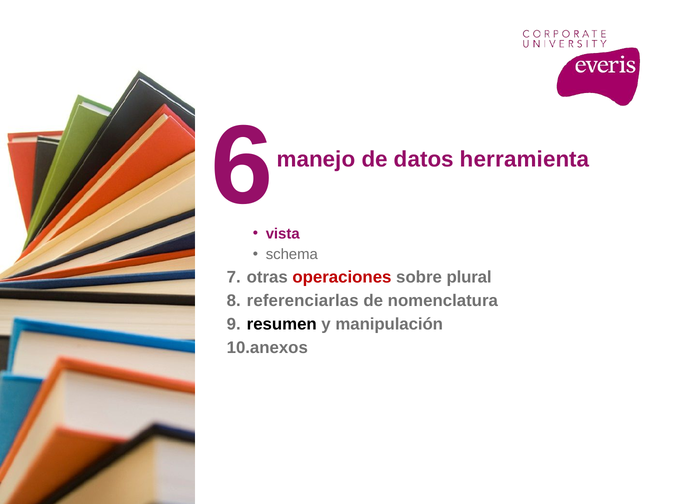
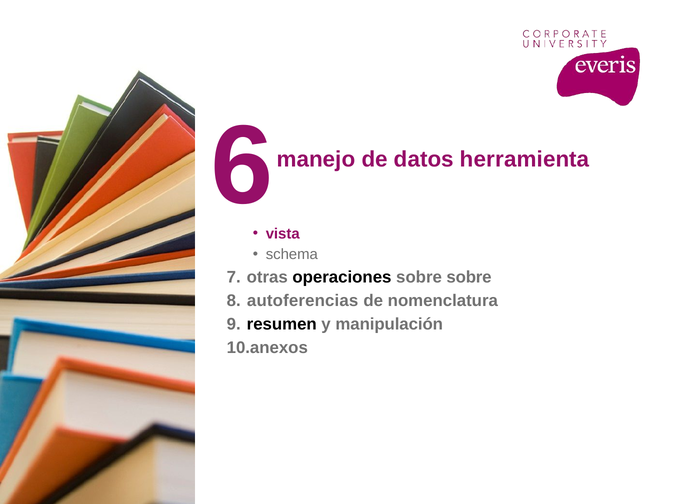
operaciones colour: red -> black (342, 277)
sobre plural: plural -> sobre (469, 277)
referenciarlas: referenciarlas -> autoferencias (303, 301)
